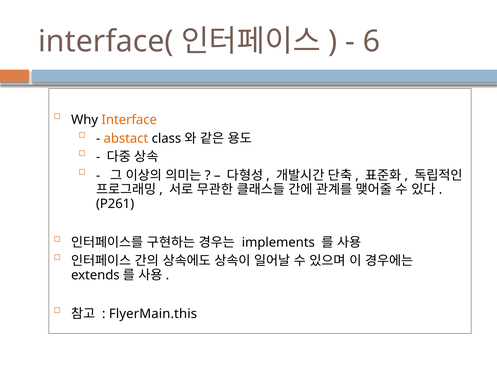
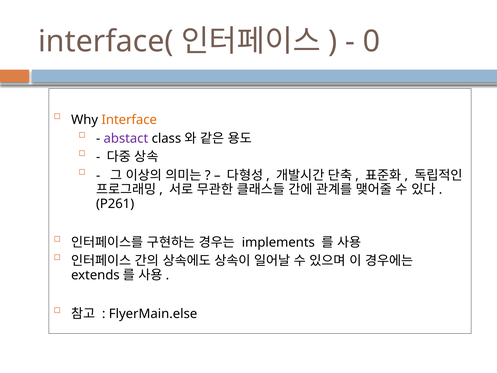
6: 6 -> 0 (372, 41)
abstact colour: orange -> purple (126, 138)
FlyerMain.this: FlyerMain.this -> FlyerMain.else (153, 314)
